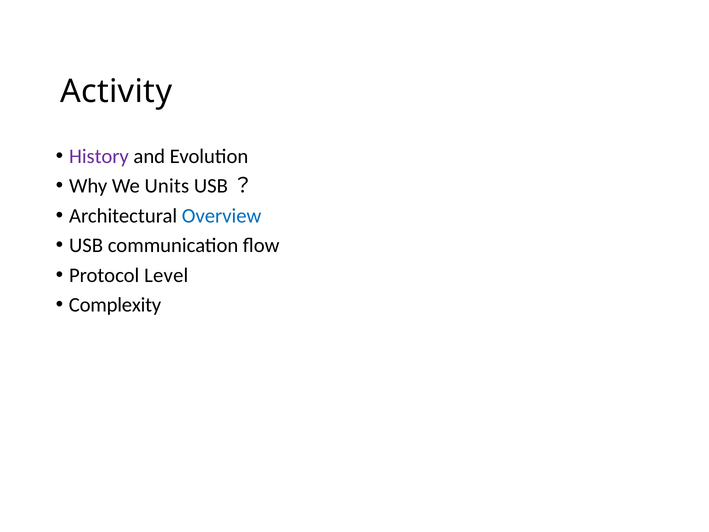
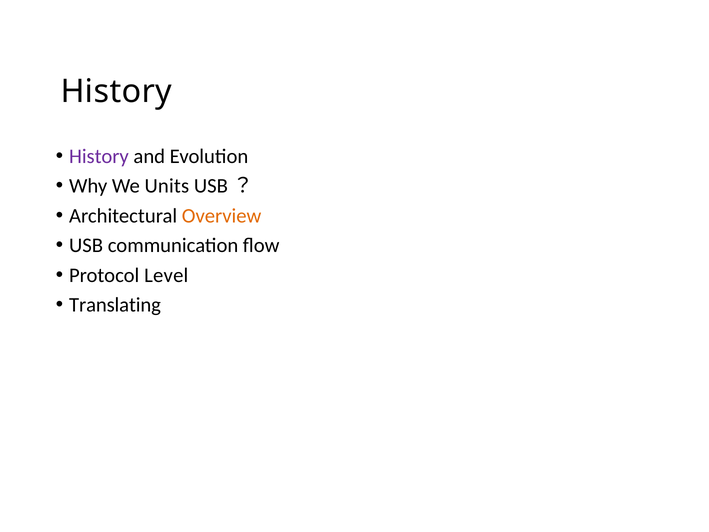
Activity: Activity -> History (116, 91)
Overview colour: blue -> orange (222, 216)
Complexity: Complexity -> Translating (115, 305)
